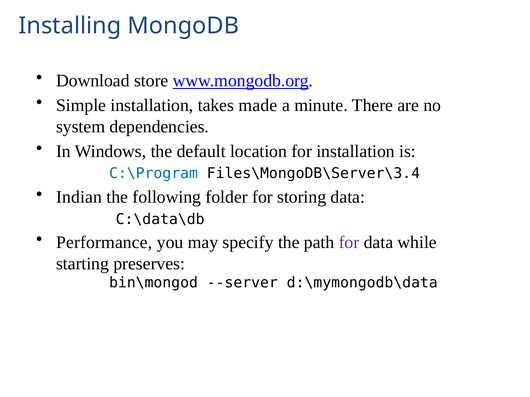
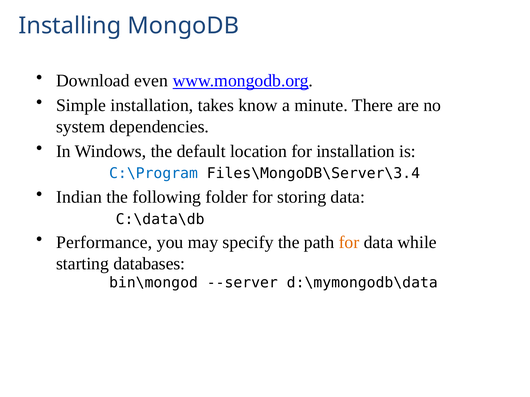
store: store -> even (151, 81)
made: made -> know (258, 105)
for colour: purple -> orange (349, 243)
preserves: preserves -> databases (149, 264)
